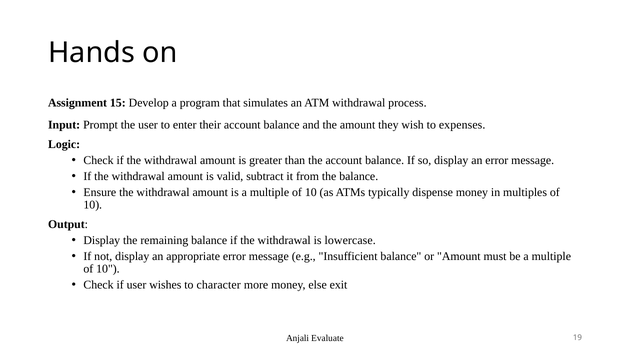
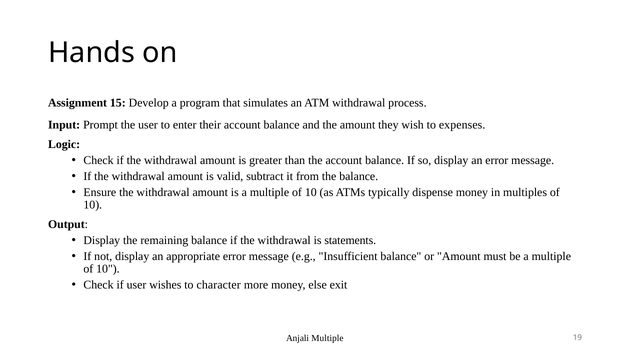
lowercase: lowercase -> statements (350, 241)
Anjali Evaluate: Evaluate -> Multiple (327, 339)
